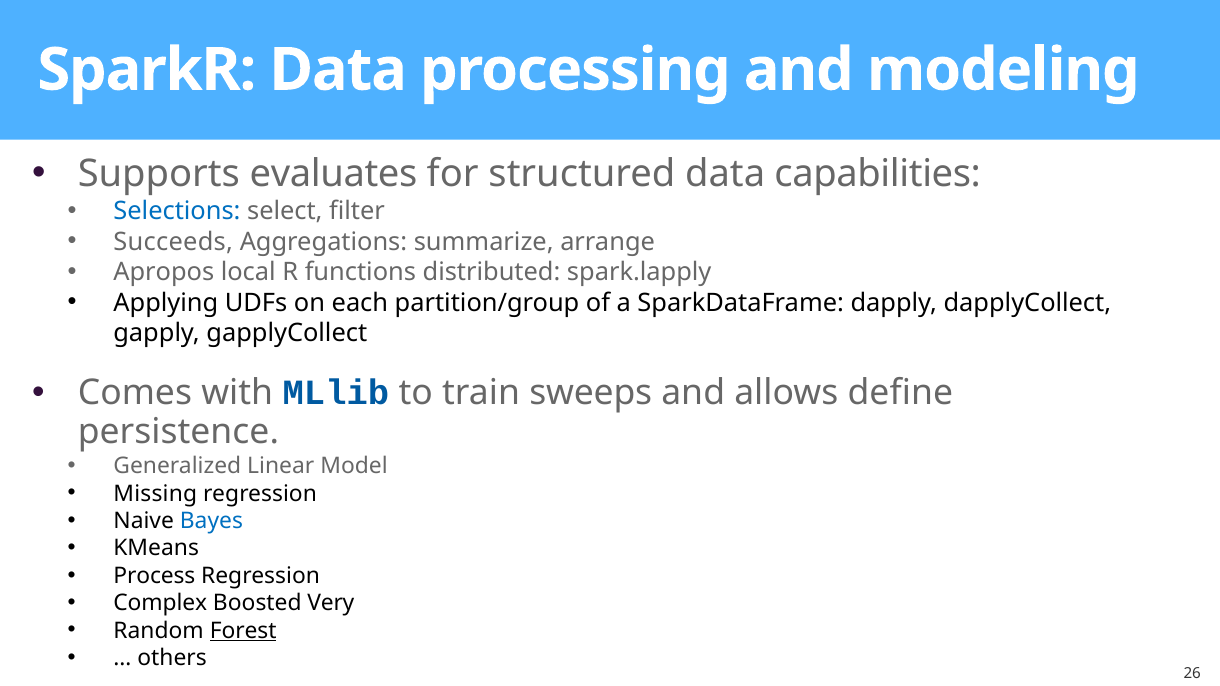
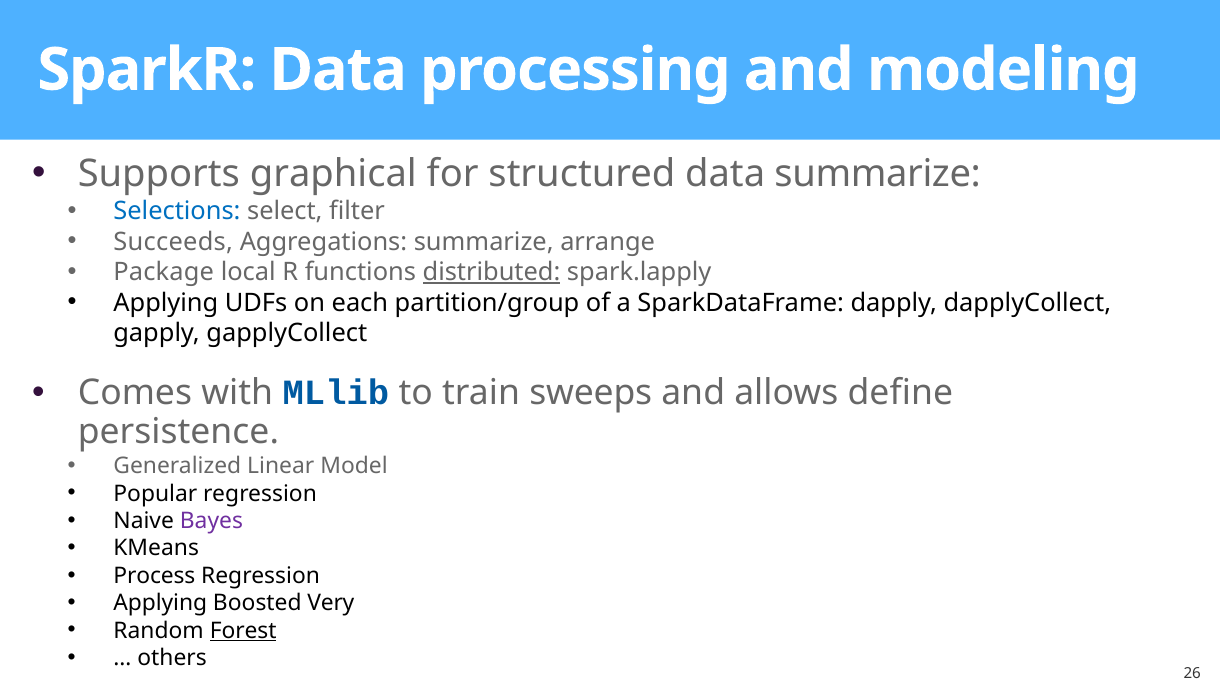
evaluates: evaluates -> graphical (333, 173)
data capabilities: capabilities -> summarize (878, 173)
Apropos: Apropos -> Package (164, 272)
distributed underline: none -> present (492, 272)
Missing: Missing -> Popular (155, 494)
Bayes colour: blue -> purple (211, 521)
Complex: Complex -> Applying (160, 603)
